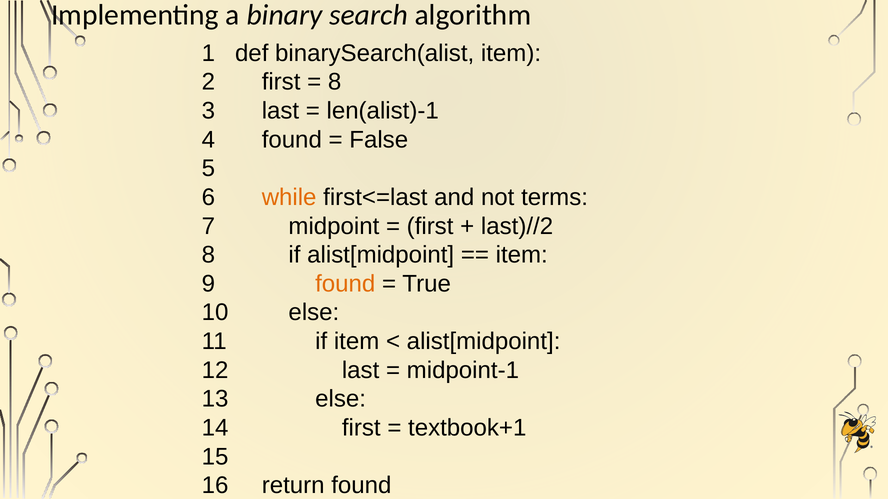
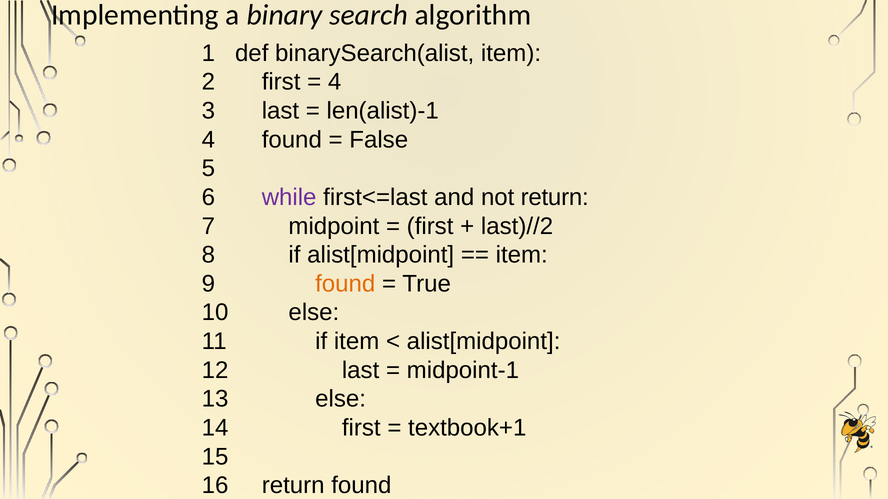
8: 8 -> 4 (335, 82)
while colour: orange -> purple (289, 197)
not terms: terms -> return (555, 197)
